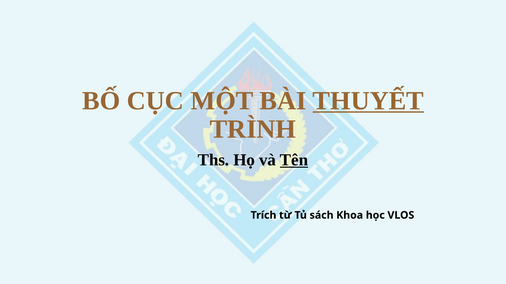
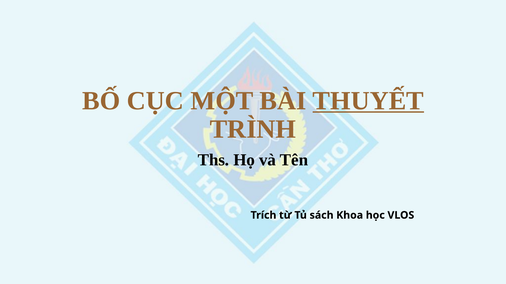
Tên underline: present -> none (294, 160)
